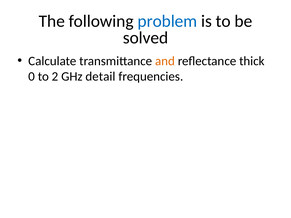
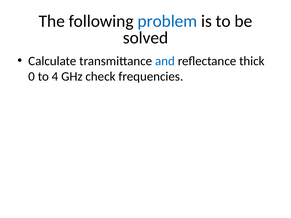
and colour: orange -> blue (165, 61)
2: 2 -> 4 (55, 77)
detail: detail -> check (101, 77)
